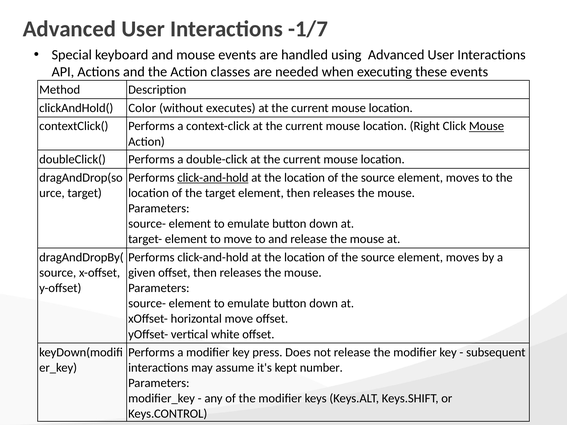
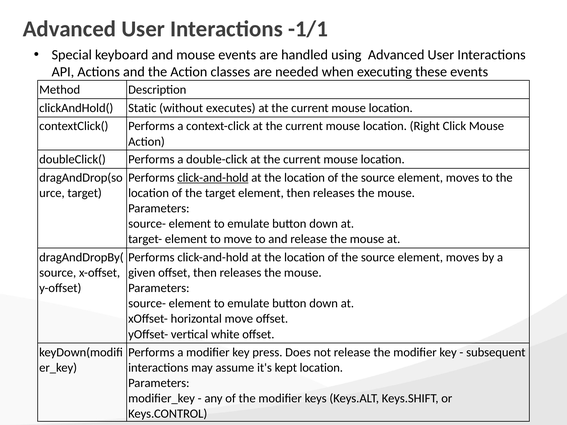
-1/7: -1/7 -> -1/1 (308, 29)
Color: Color -> Static (142, 108)
Mouse underline: present -> none (486, 126)
kept number: number -> location (321, 368)
